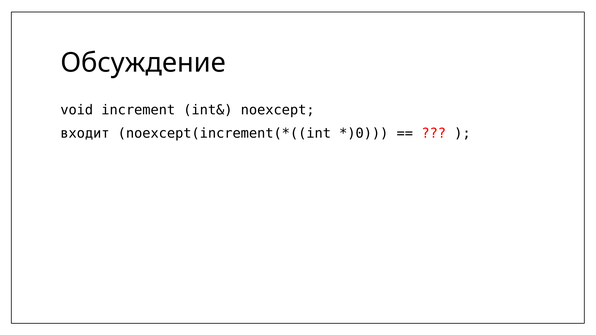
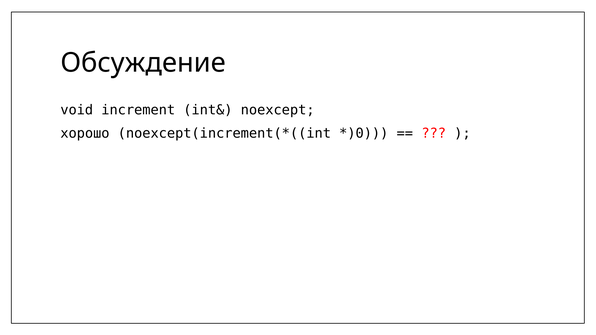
входит: входит -> хорошо (85, 134)
